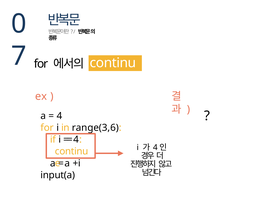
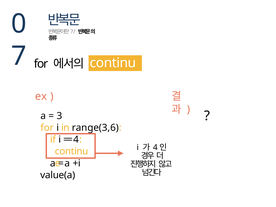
4: 4 -> 3 (59, 116)
input(a: input(a -> value(a (58, 175)
